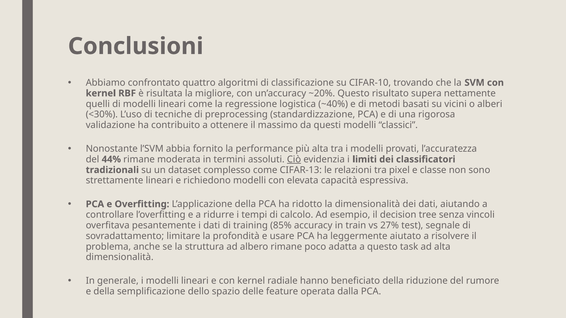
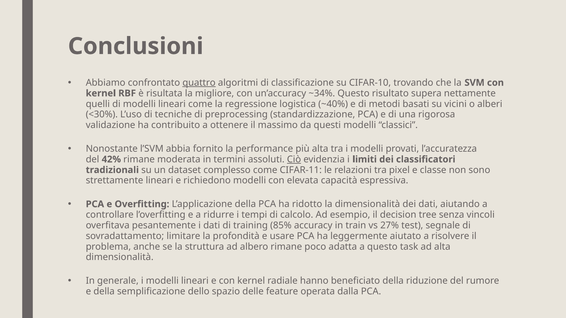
quattro underline: none -> present (199, 83)
~20%: ~20% -> ~34% (322, 93)
44%: 44% -> 42% (111, 160)
CIFAR-13: CIFAR-13 -> CIFAR-11 (301, 170)
